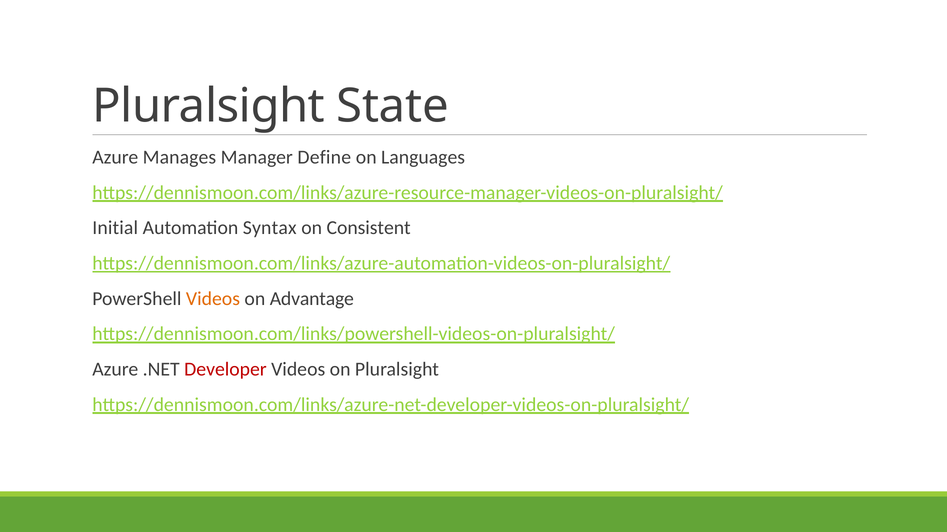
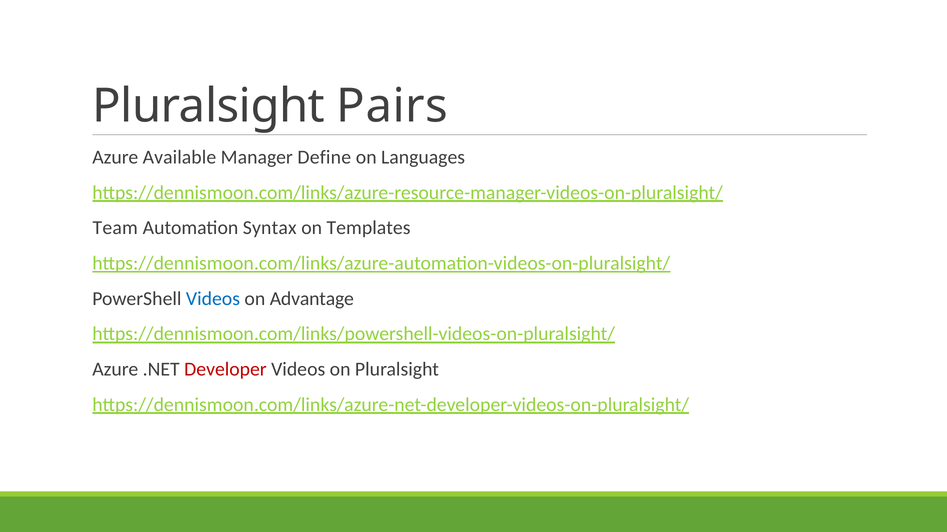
State: State -> Pairs (392, 106)
Manages: Manages -> Available (179, 157)
Initial: Initial -> Team (115, 228)
Consistent: Consistent -> Templates (369, 228)
Videos colour: orange -> blue (213, 299)
